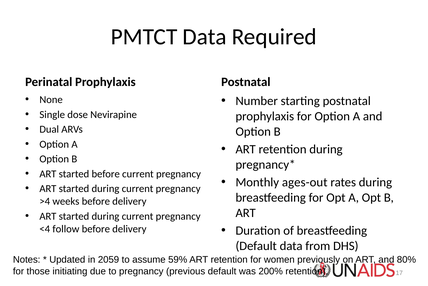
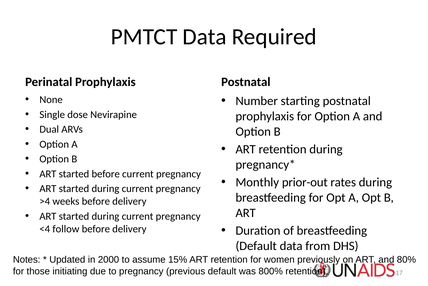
ages-out: ages-out -> prior-out (305, 182)
2059: 2059 -> 2000 (109, 259)
59%: 59% -> 15% (178, 259)
200%: 200% -> 800% (271, 271)
